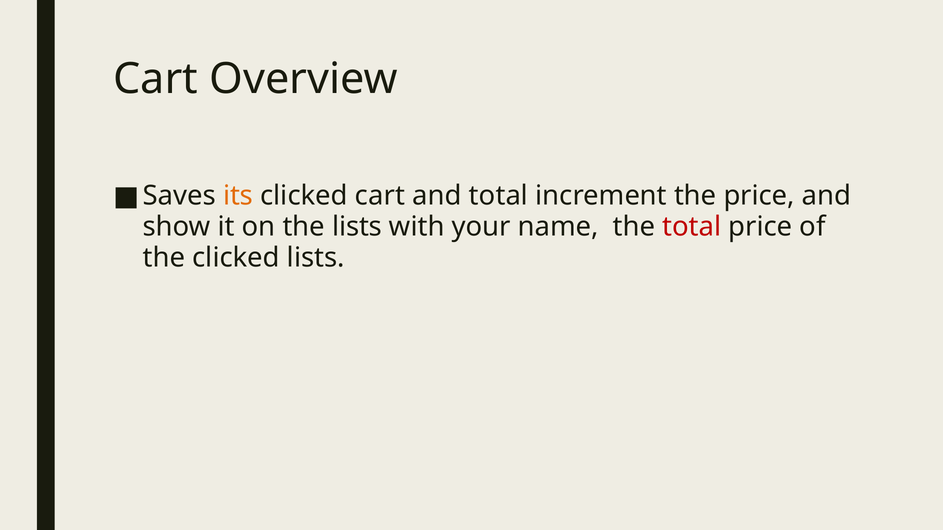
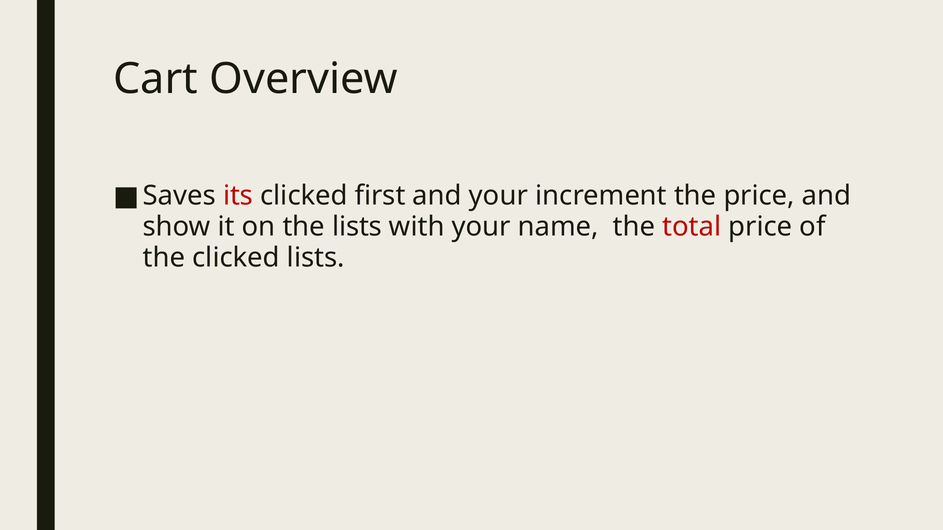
its colour: orange -> red (238, 196)
clicked cart: cart -> first (380, 196)
and total: total -> your (498, 196)
